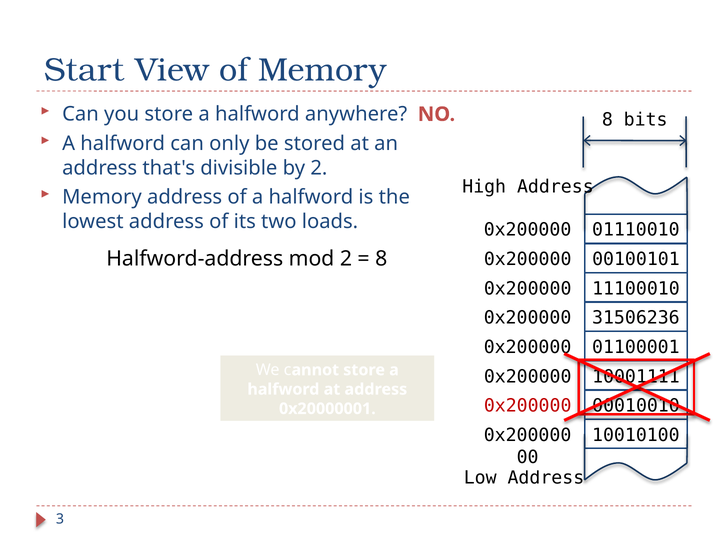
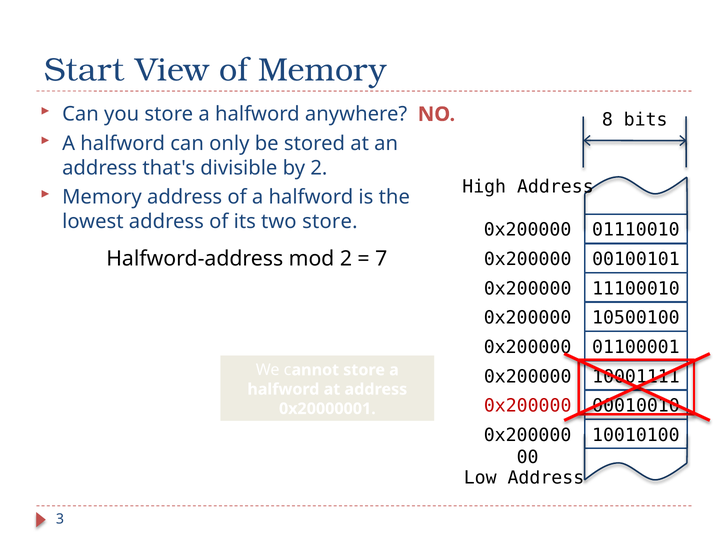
two loads: loads -> store (330, 222)
8: 8 -> 7 (381, 259)
31506236: 31506236 -> 10500100 (636, 318)
